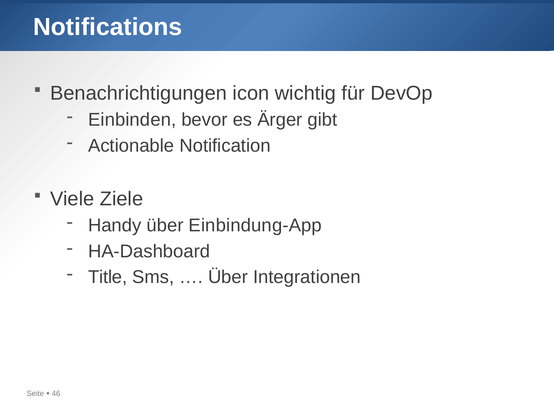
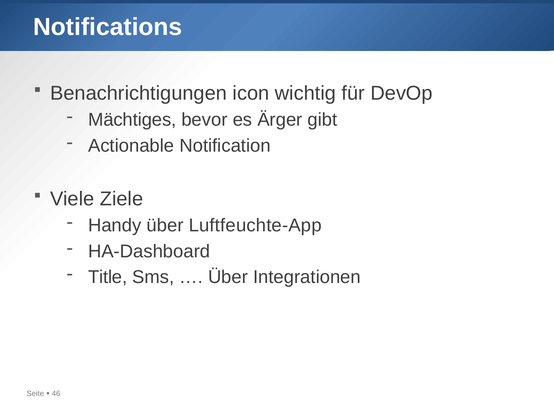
Einbinden: Einbinden -> Mächtiges (132, 120)
Einbindung-App: Einbindung-App -> Luftfeuchte-App (255, 225)
